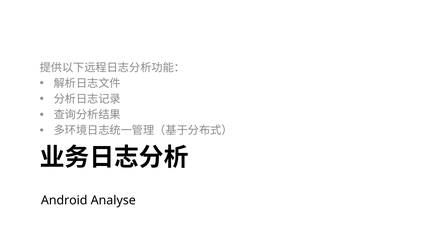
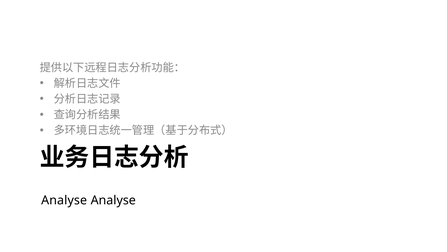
Android: Android -> Analyse (64, 200)
